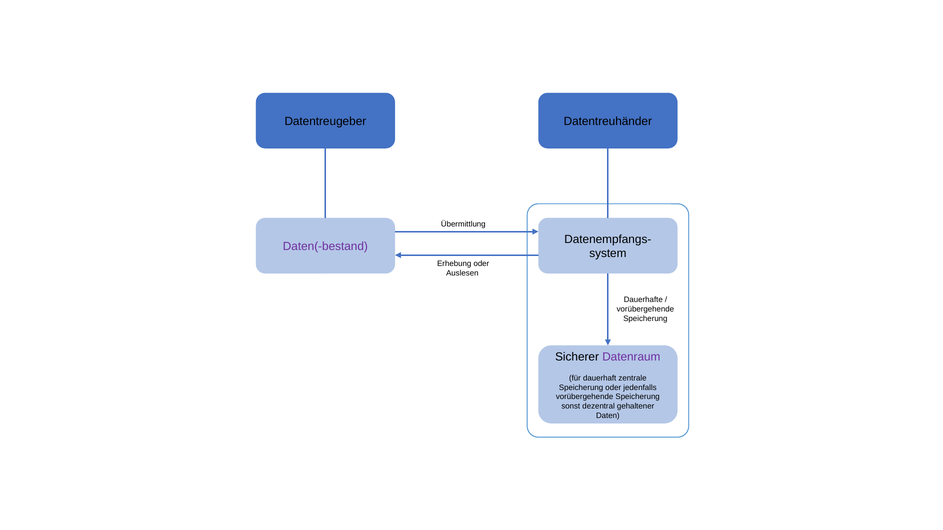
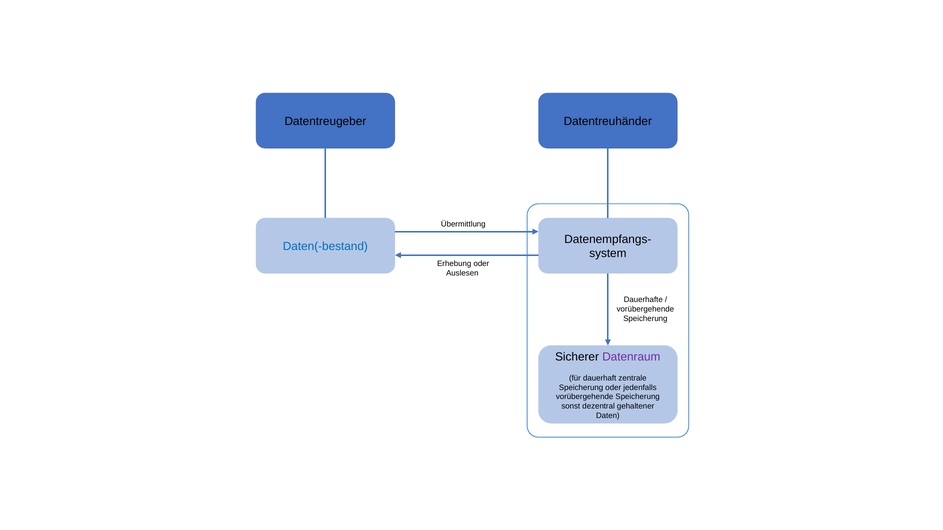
Daten(-bestand colour: purple -> blue (325, 247)
